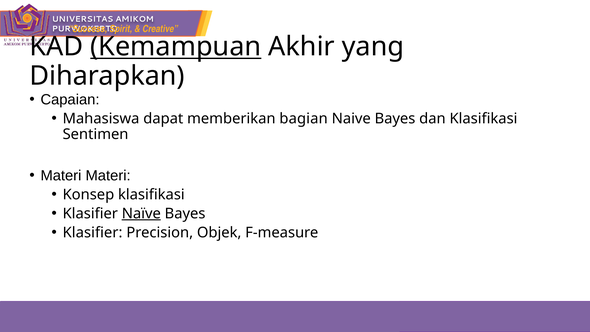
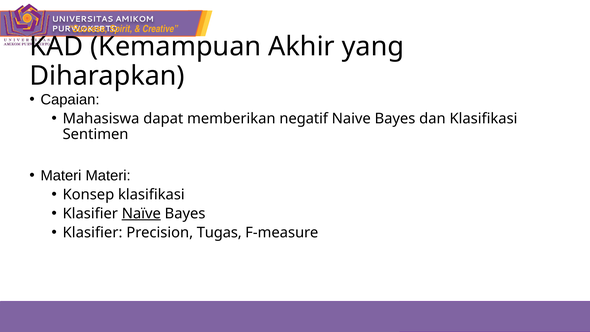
Kemampuan underline: present -> none (176, 47)
bagian: bagian -> negatif (304, 118)
Objek: Objek -> Tugas (219, 232)
